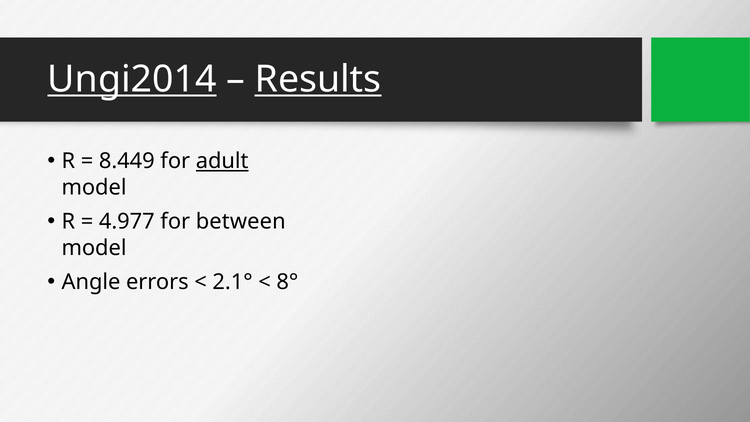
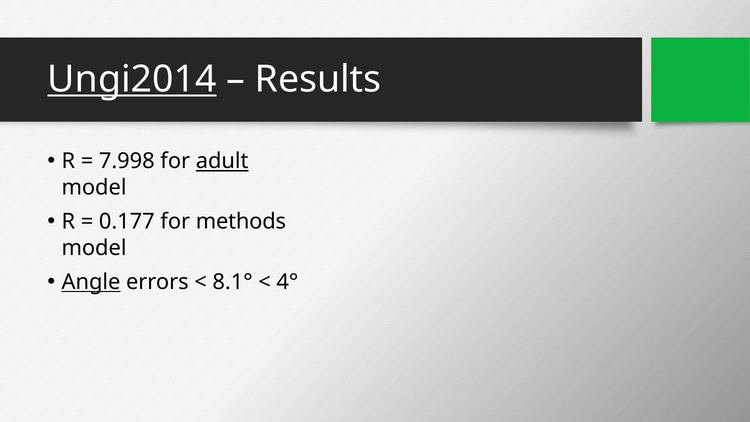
Results underline: present -> none (318, 79)
8.449: 8.449 -> 7.998 (127, 161)
4.977: 4.977 -> 0.177 (127, 222)
between: between -> methods (241, 222)
Angle underline: none -> present (91, 282)
2.1°: 2.1° -> 8.1° (233, 282)
8°: 8° -> 4° (287, 282)
